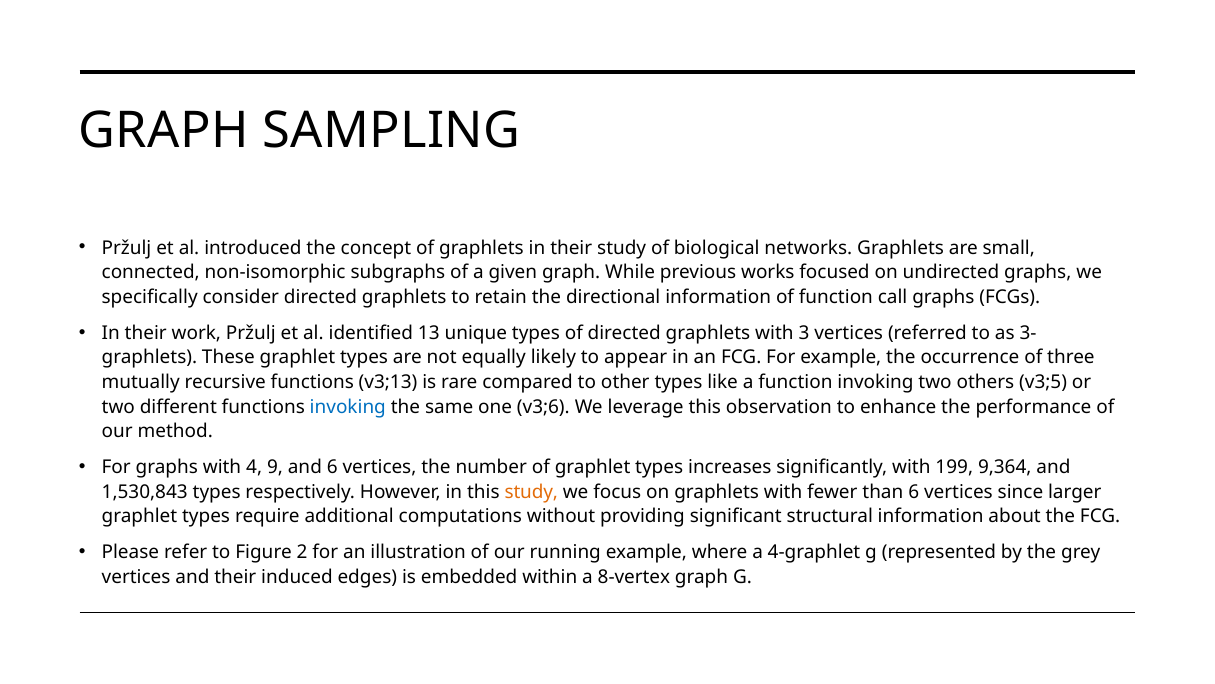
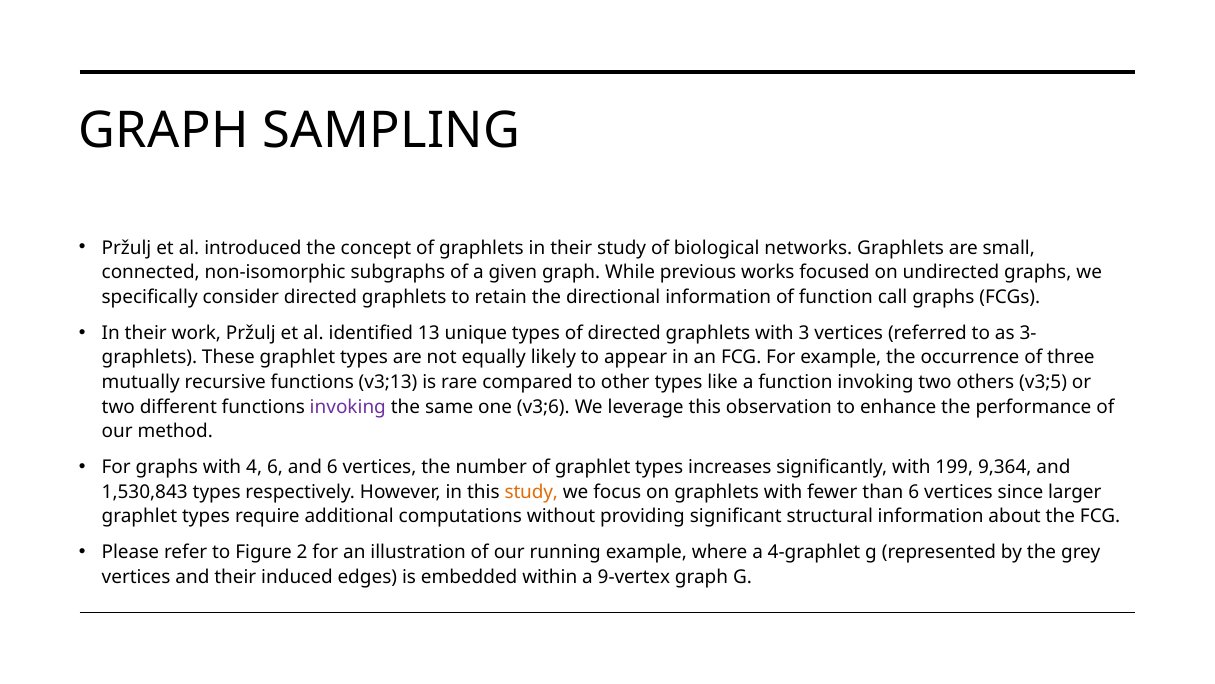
invoking colour: blue -> purple (348, 406)
4 9: 9 -> 6 (275, 467)
8-vertex: 8-vertex -> 9-vertex (634, 577)
